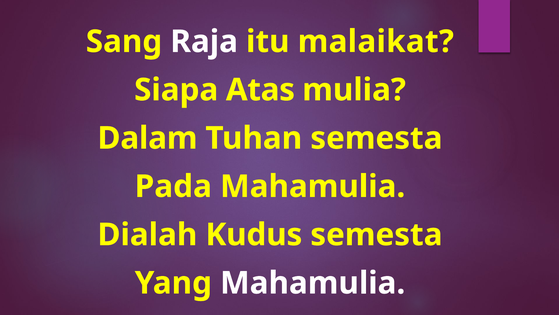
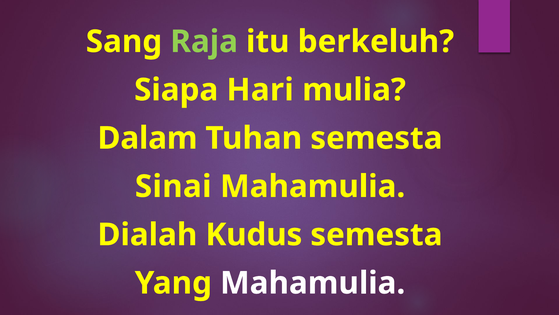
Raja colour: white -> light green (204, 42)
malaikat: malaikat -> berkeluh (376, 42)
Atas: Atas -> Hari (260, 90)
Pada: Pada -> Sinai (173, 186)
